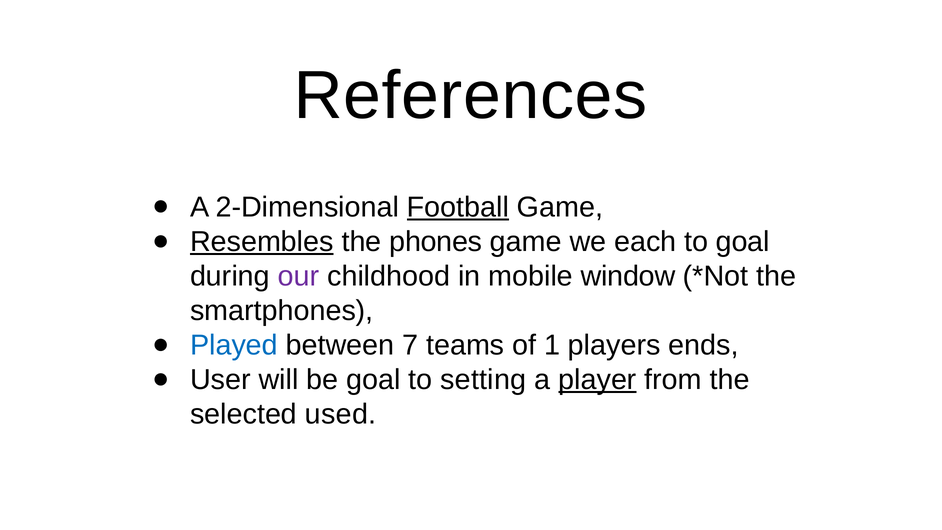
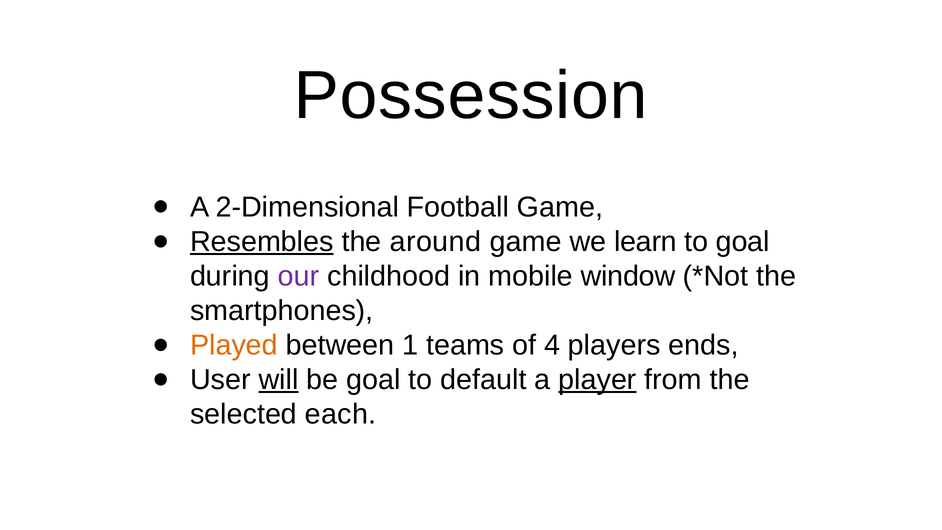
References: References -> Possession (471, 96)
Football underline: present -> none (458, 207)
phones: phones -> around (435, 242)
each: each -> learn (645, 242)
Played colour: blue -> orange (234, 345)
7: 7 -> 1 (410, 345)
1: 1 -> 4 (552, 345)
will underline: none -> present (279, 380)
setting: setting -> default (483, 380)
used: used -> each (341, 414)
